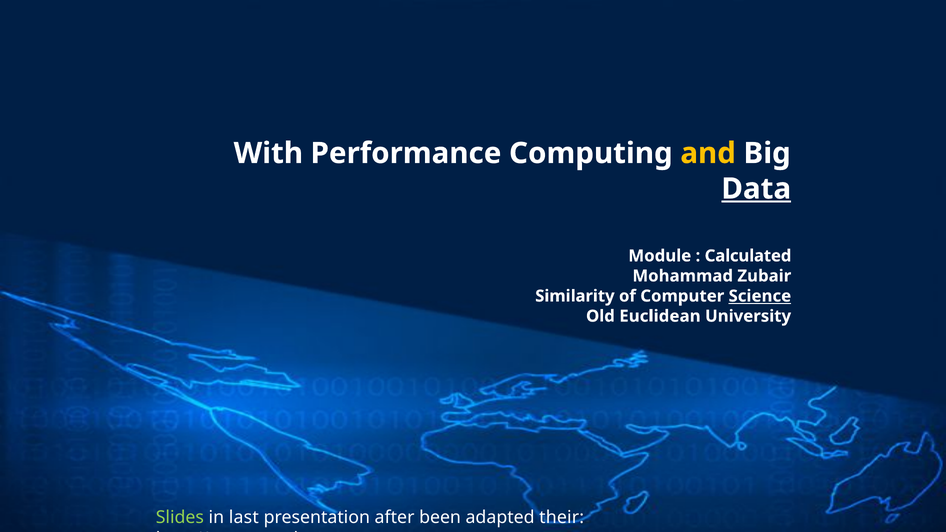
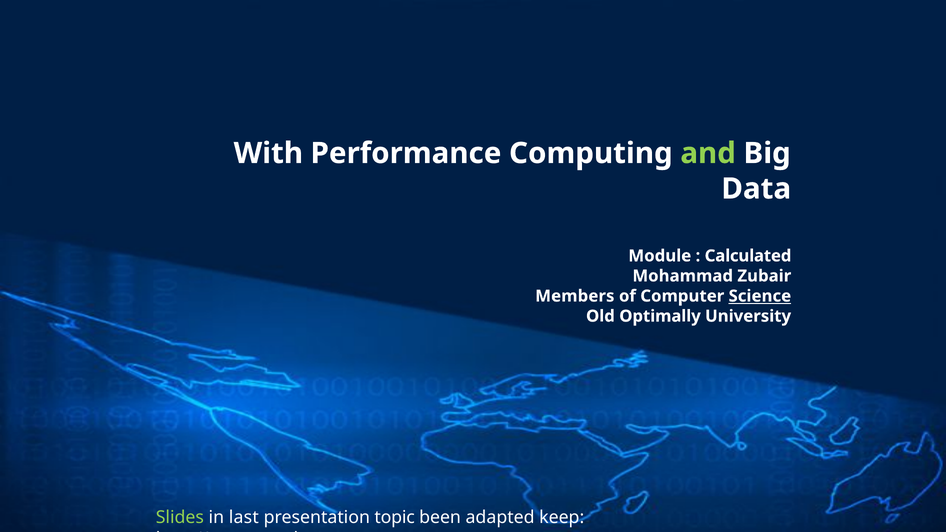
and colour: yellow -> light green (708, 153)
Data underline: present -> none (756, 189)
Similarity: Similarity -> Members (575, 296)
Euclidean: Euclidean -> Optimally (660, 316)
after: after -> topic (395, 517)
their: their -> keep (562, 517)
